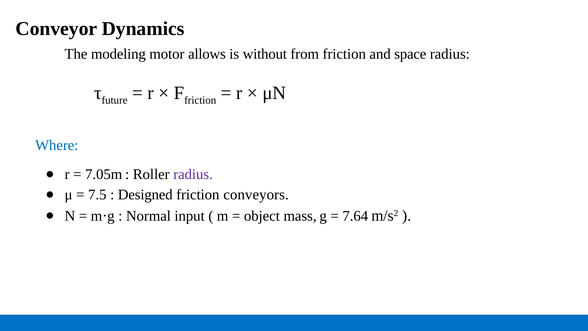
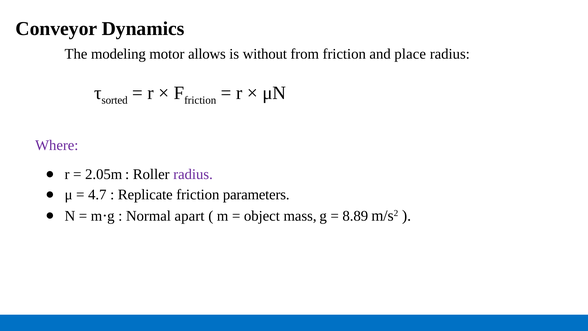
space: space -> place (410, 54)
future: future -> sorted (115, 100)
Where colour: blue -> purple (57, 145)
7.05m: 7.05m -> 2.05m (104, 174)
7.5: 7.5 -> 4.7 (97, 195)
Designed: Designed -> Replicate (145, 195)
conveyors: conveyors -> parameters (256, 195)
input: input -> apart (190, 216)
7.64: 7.64 -> 8.89 (355, 216)
